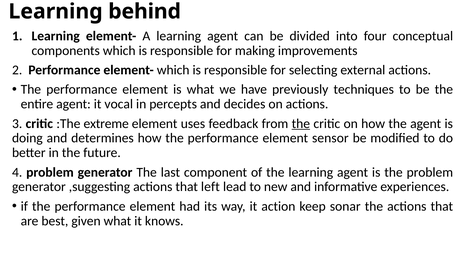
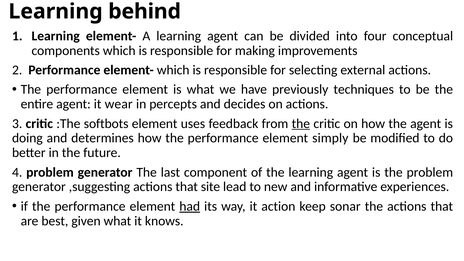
vocal: vocal -> wear (119, 104)
extreme: extreme -> softbots (106, 124)
sensor: sensor -> simply (330, 138)
left: left -> site (211, 187)
had underline: none -> present (190, 206)
